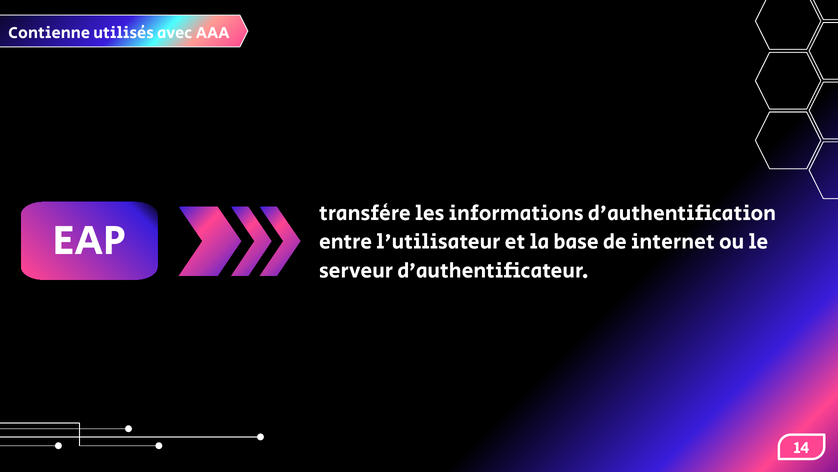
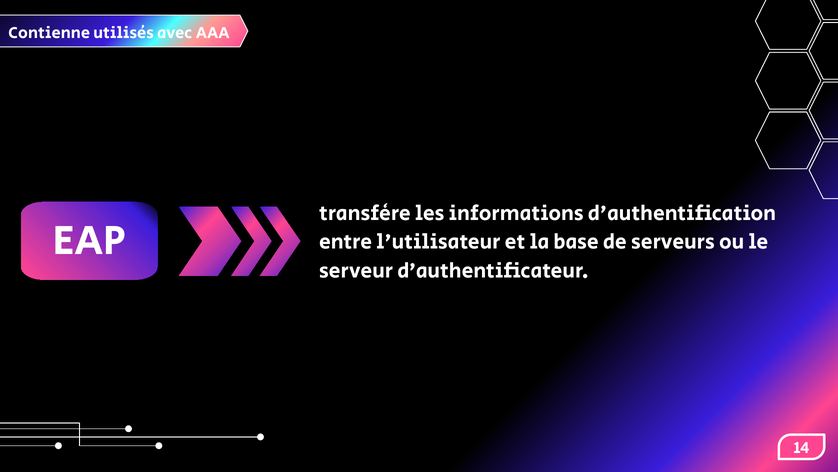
internet: internet -> serveurs (673, 242)
